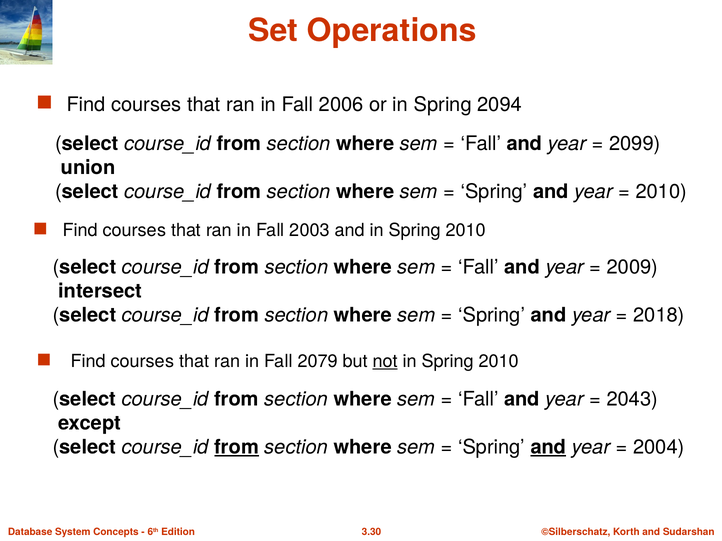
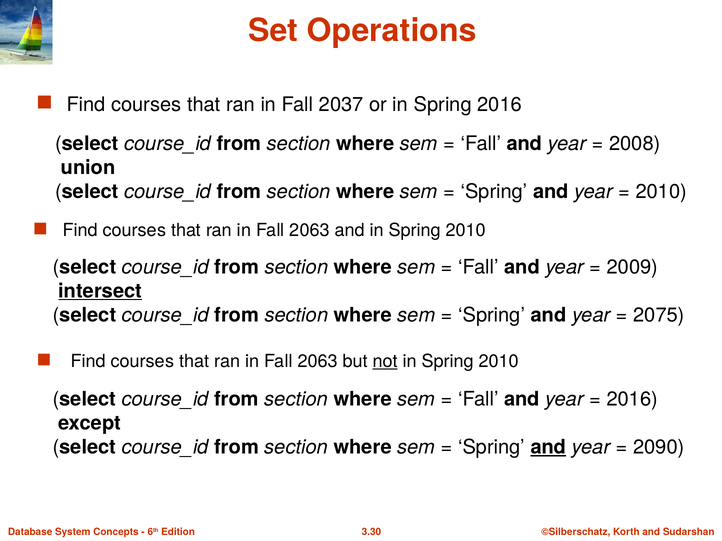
2006: 2006 -> 2037 (341, 105)
Spring 2094: 2094 -> 2016 (500, 105)
2099: 2099 -> 2008 (635, 144)
2003: 2003 -> 2063 (310, 231)
intersect underline: none -> present (100, 291)
2018: 2018 -> 2075 (659, 315)
2079: 2079 -> 2063 (318, 362)
2043: 2043 -> 2016 (632, 399)
from underline: present -> none (237, 448)
2004: 2004 -> 2090 (659, 448)
